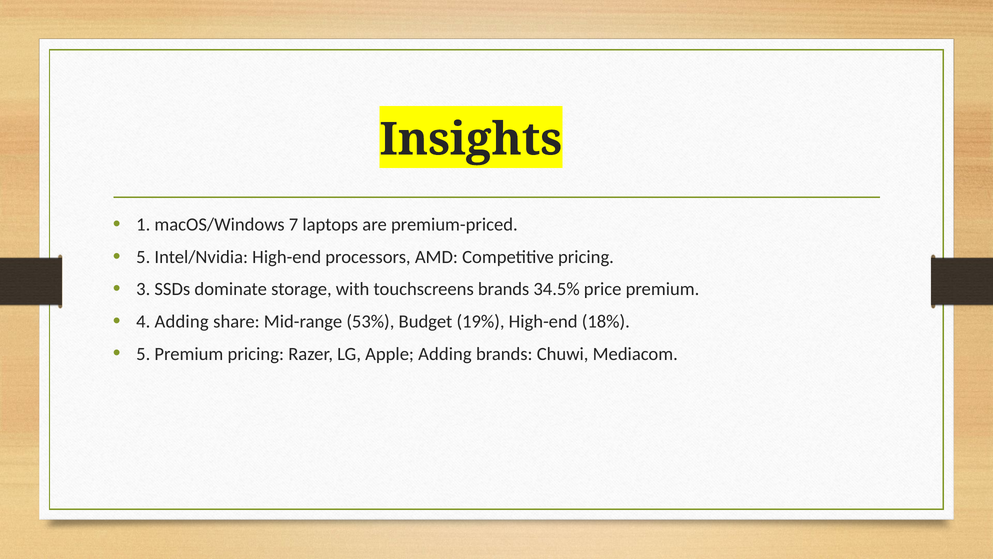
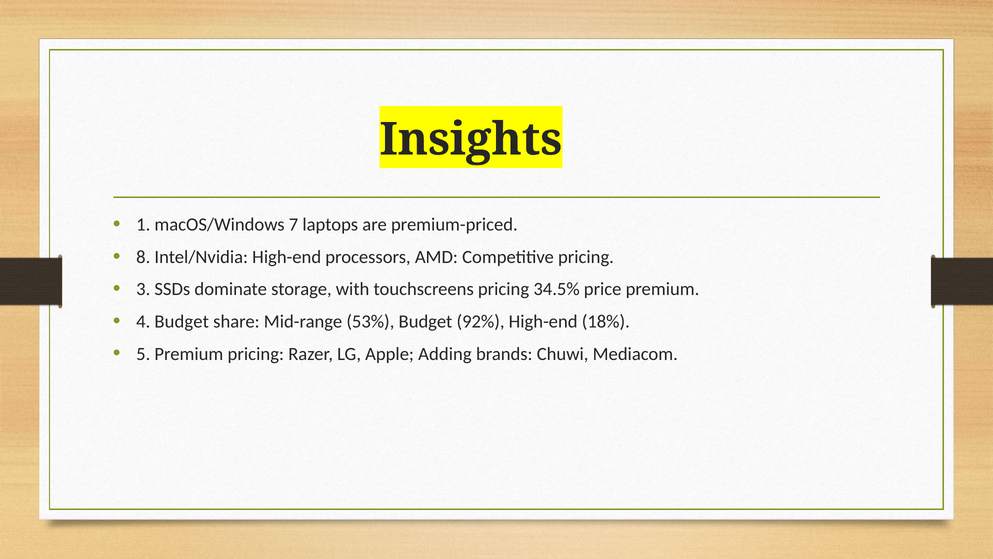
5: 5 -> 8 (143, 257)
touchscreens brands: brands -> pricing (504, 289)
4 Adding: Adding -> Budget (182, 321)
19%: 19% -> 92% (481, 321)
